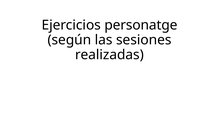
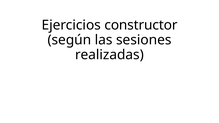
personatge: personatge -> constructor (141, 25)
